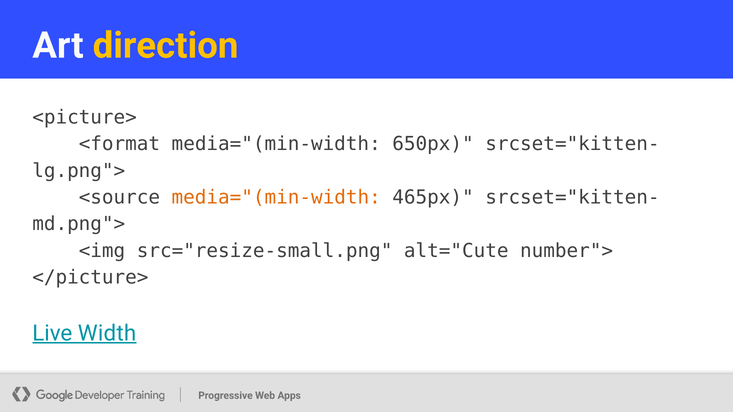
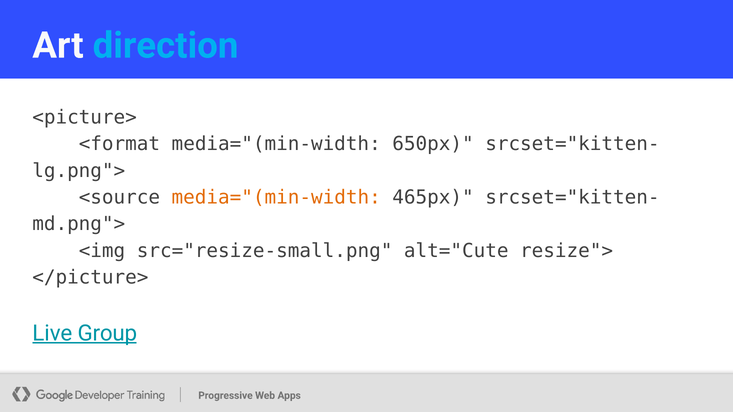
direction colour: yellow -> light blue (166, 46)
number">: number"> -> resize"> (567, 251)
Width: Width -> Group (107, 333)
